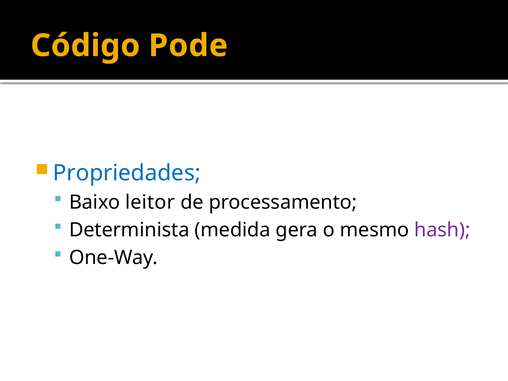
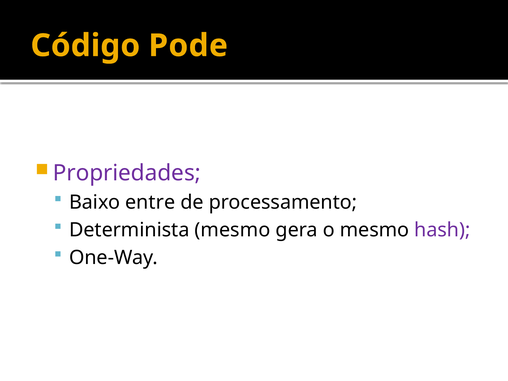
Propriedades colour: blue -> purple (127, 173)
leitor: leitor -> entre (150, 202)
Determinista medida: medida -> mesmo (232, 230)
